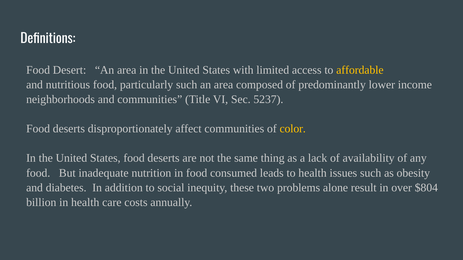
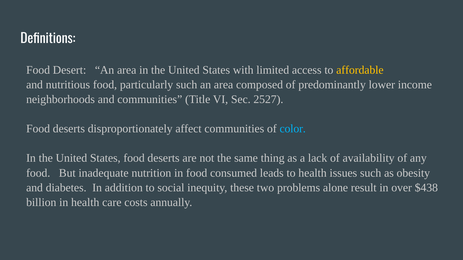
5237: 5237 -> 2527 (268, 100)
color colour: yellow -> light blue (293, 129)
$804: $804 -> $438 (426, 188)
